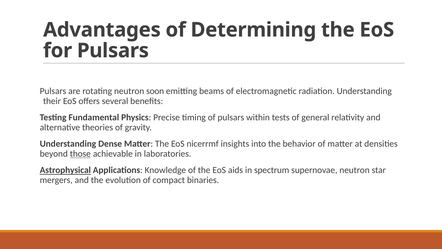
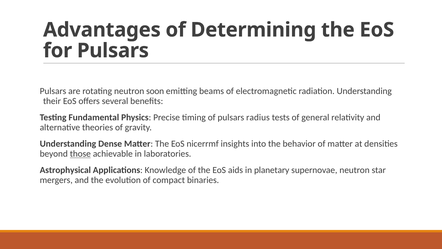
within: within -> radius (258, 117)
Astrophysical underline: present -> none (65, 170)
spectrum: spectrum -> planetary (272, 170)
